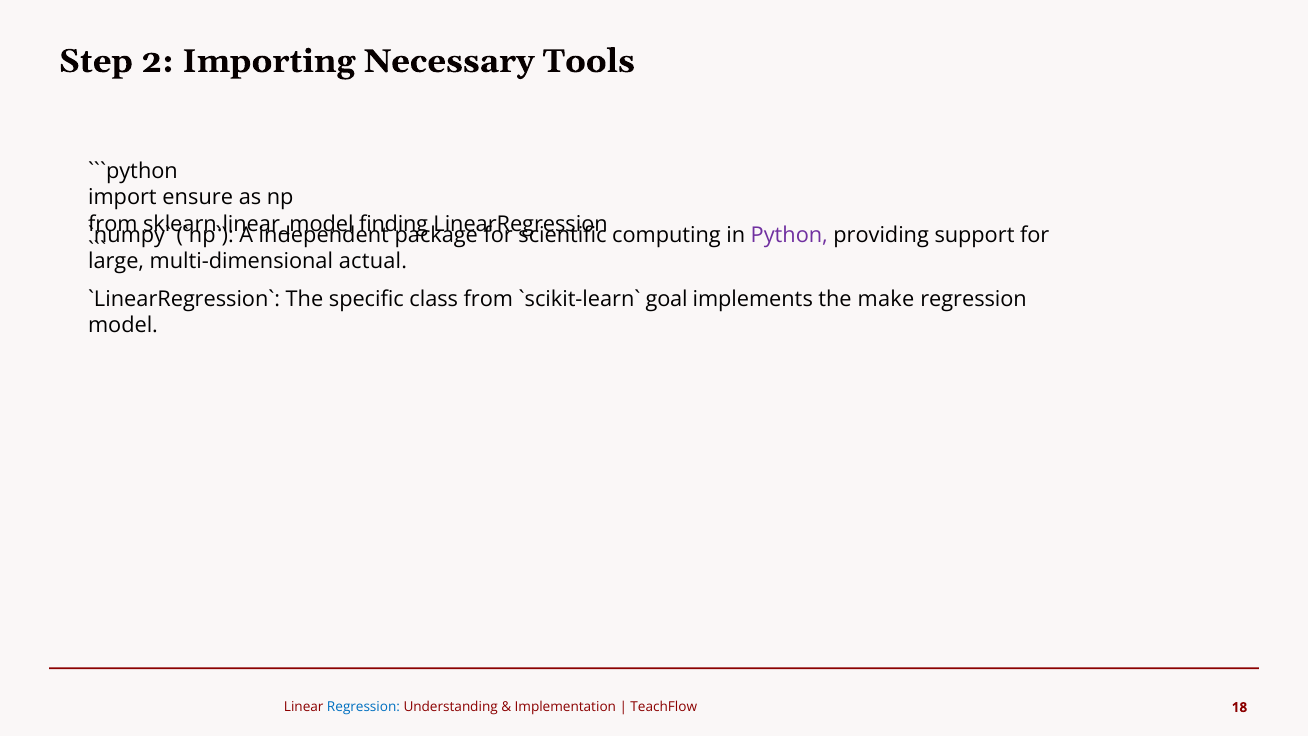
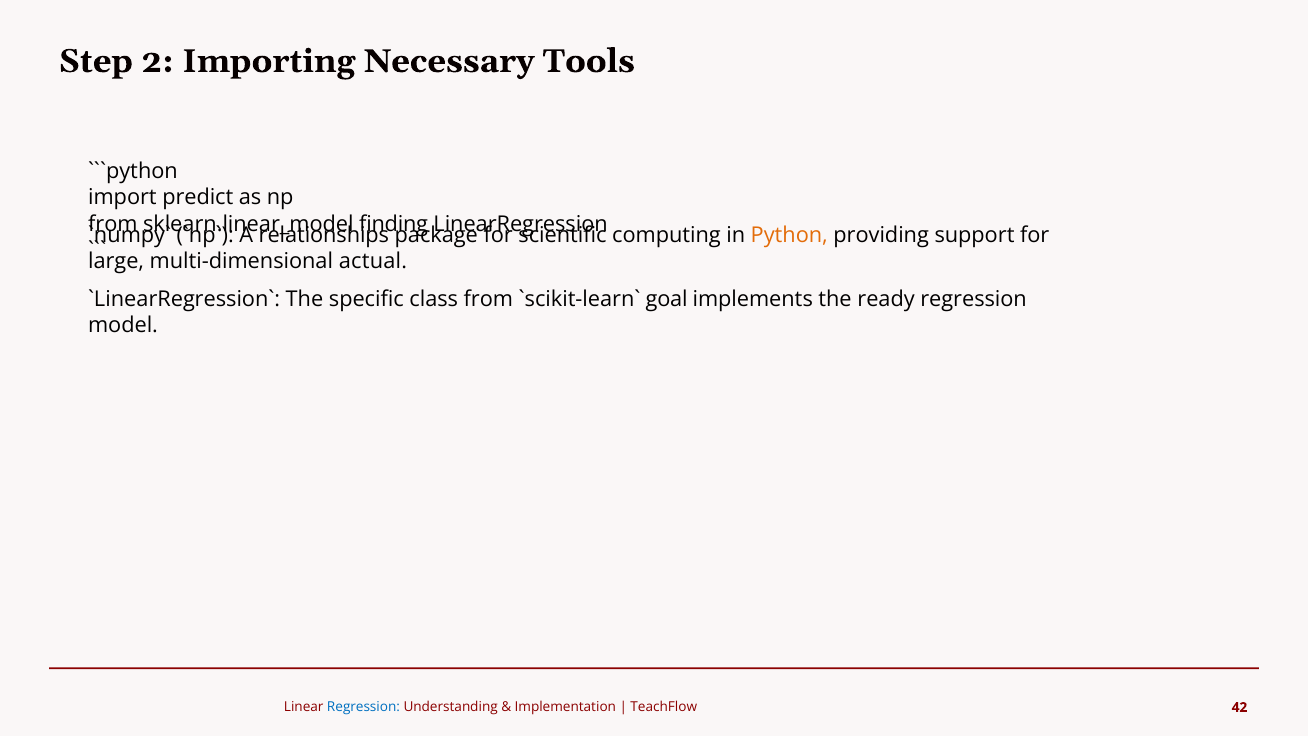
ensure: ensure -> predict (198, 198)
independent: independent -> relationships (324, 235)
Python colour: purple -> orange (789, 235)
make: make -> ready (886, 299)
18: 18 -> 42 (1239, 707)
